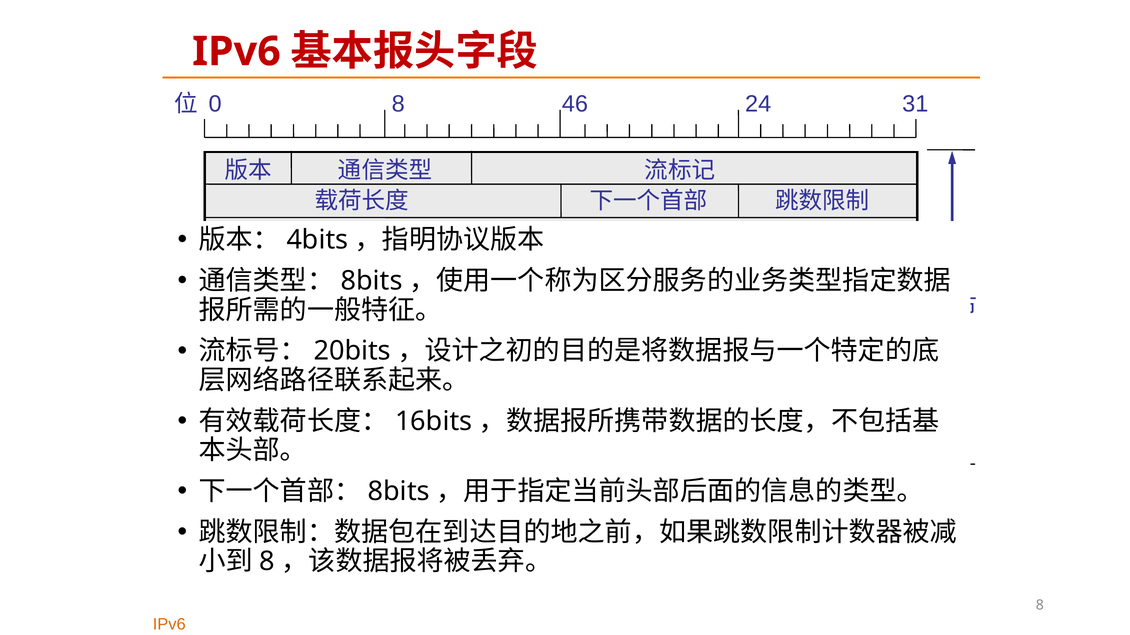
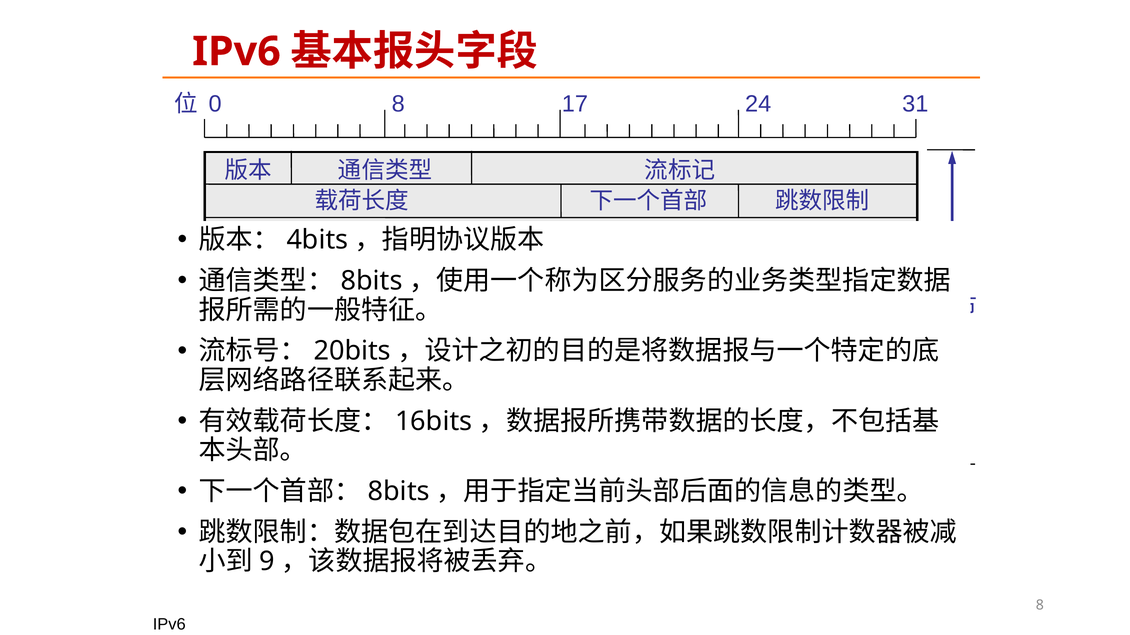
46: 46 -> 17 (575, 104)
8: 8 -> 9 (267, 562)
IPv6 colour: orange -> black (169, 625)
